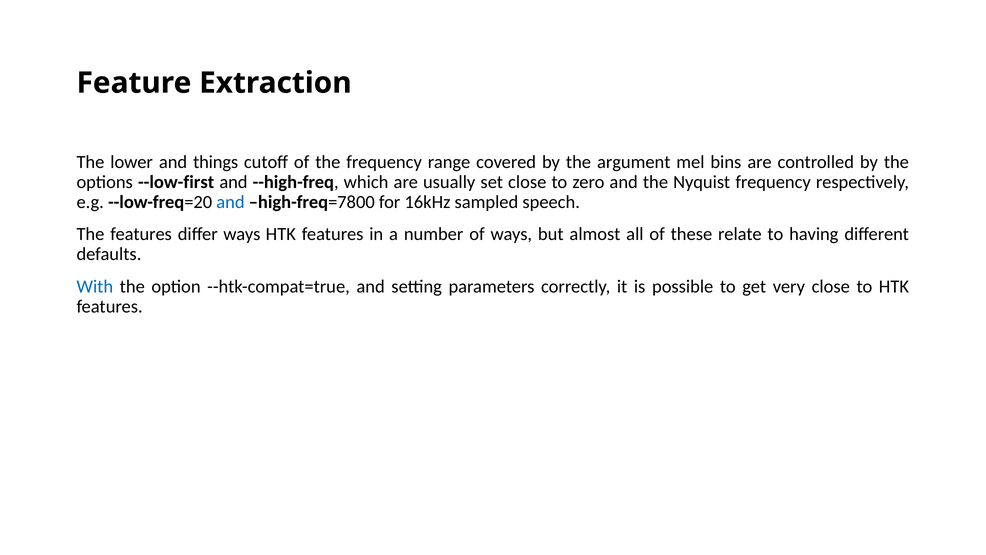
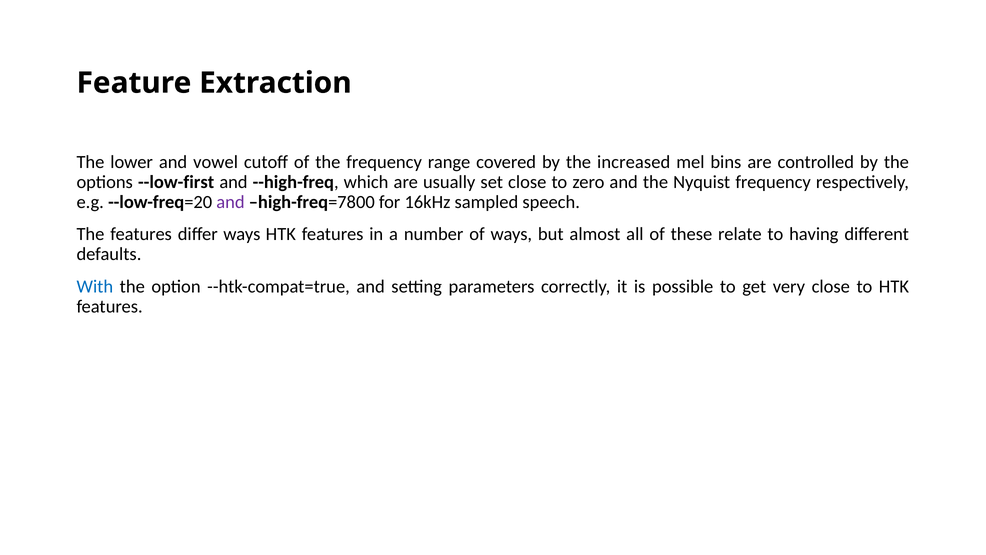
things: things -> vowel (216, 162)
argument: argument -> increased (634, 162)
and colour: blue -> purple (230, 202)
